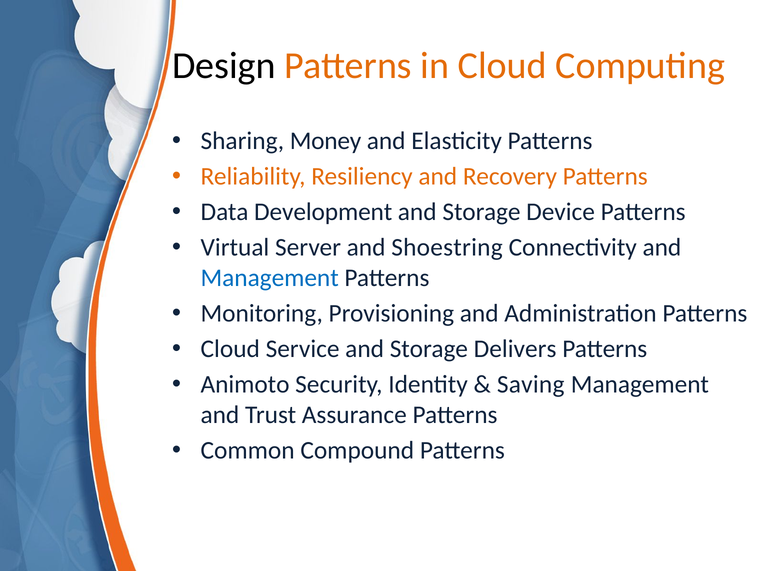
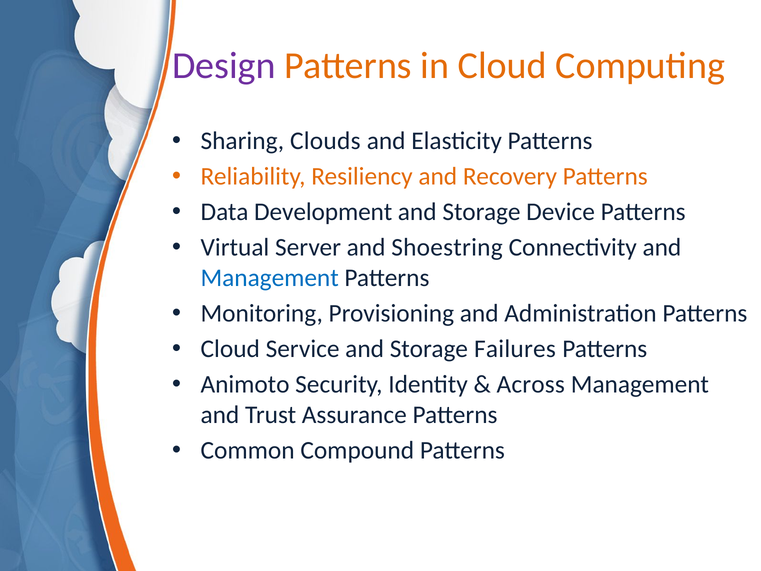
Design colour: black -> purple (224, 66)
Money: Money -> Clouds (325, 141)
Delivers: Delivers -> Failures (515, 349)
Saving: Saving -> Across (531, 384)
